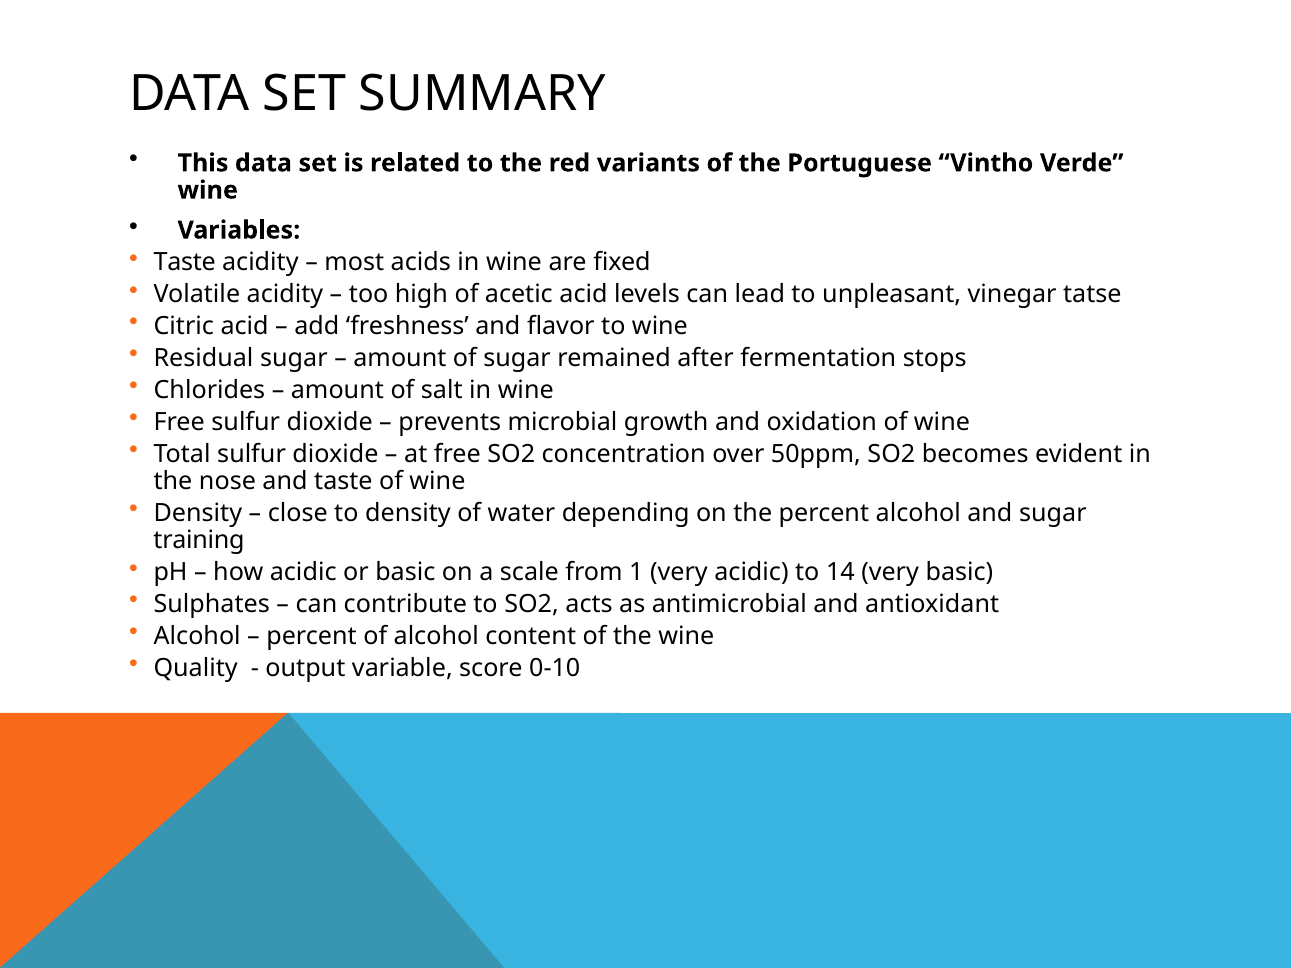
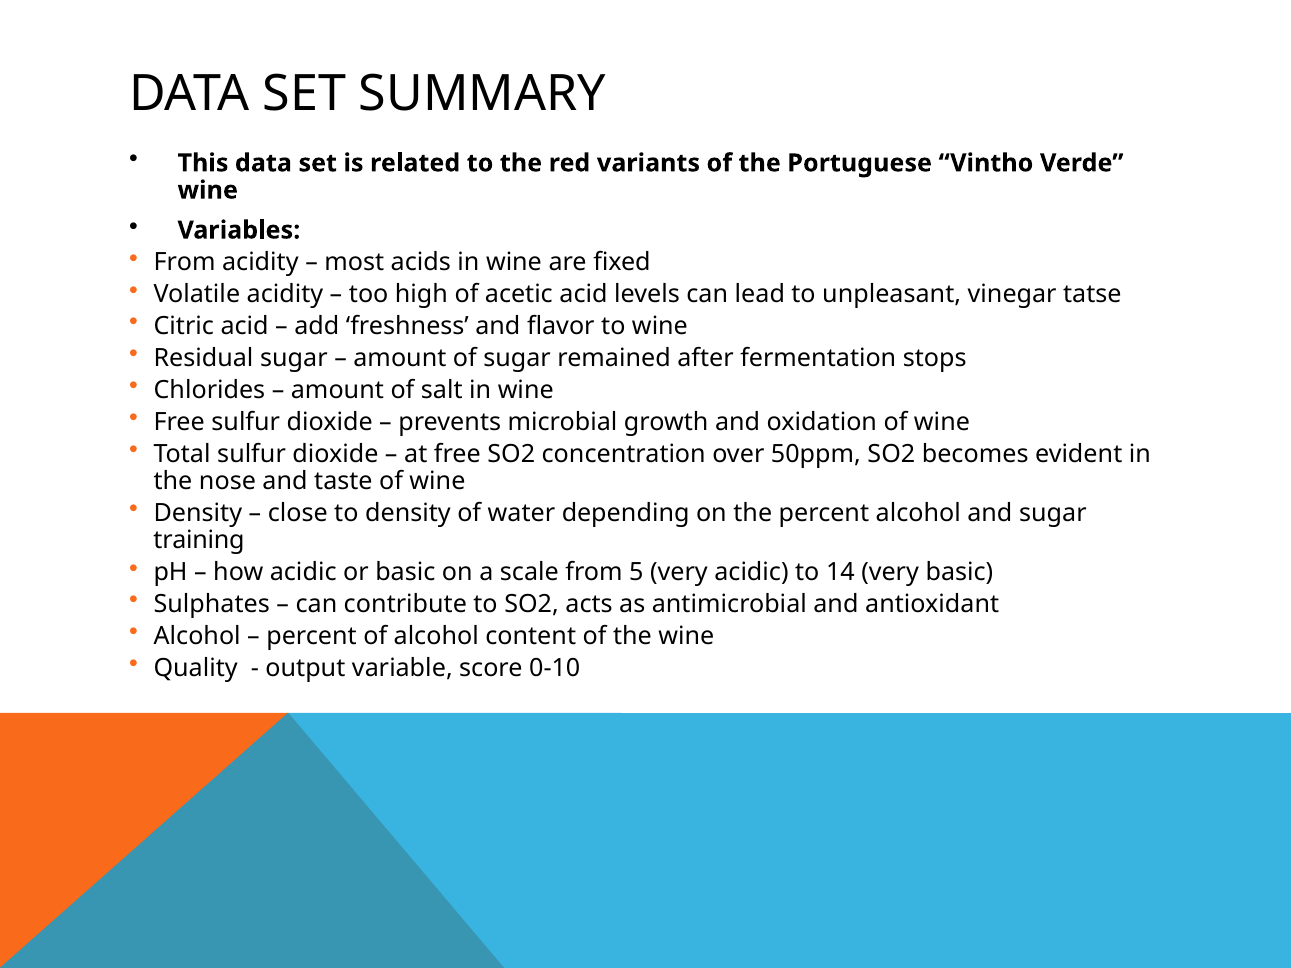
Taste: Taste -> From (185, 262)
1: 1 -> 5 (636, 572)
